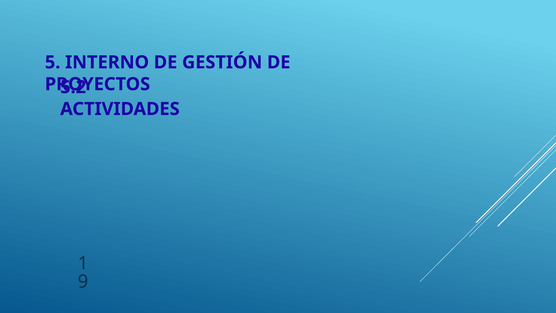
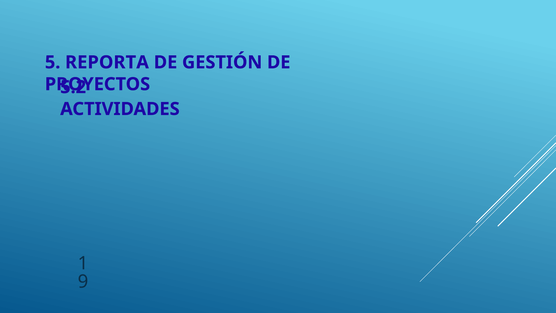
INTERNO: INTERNO -> REPORTA (107, 62)
